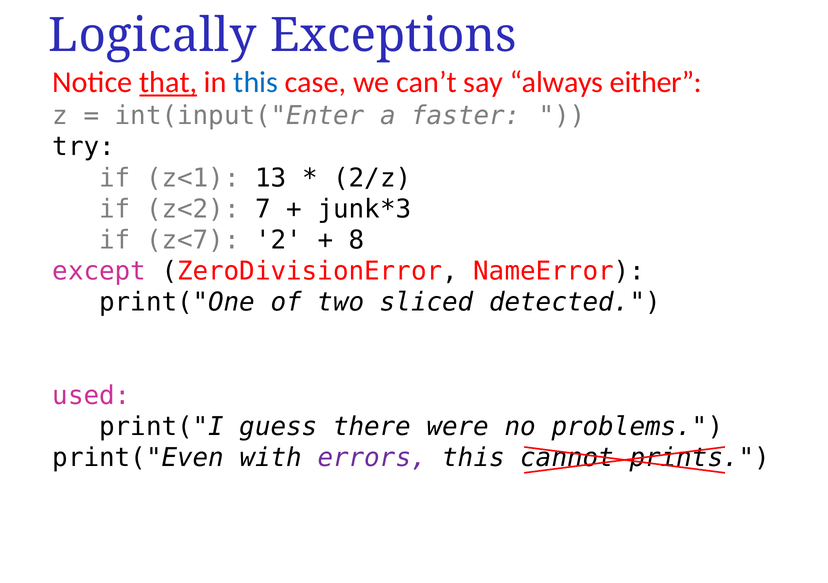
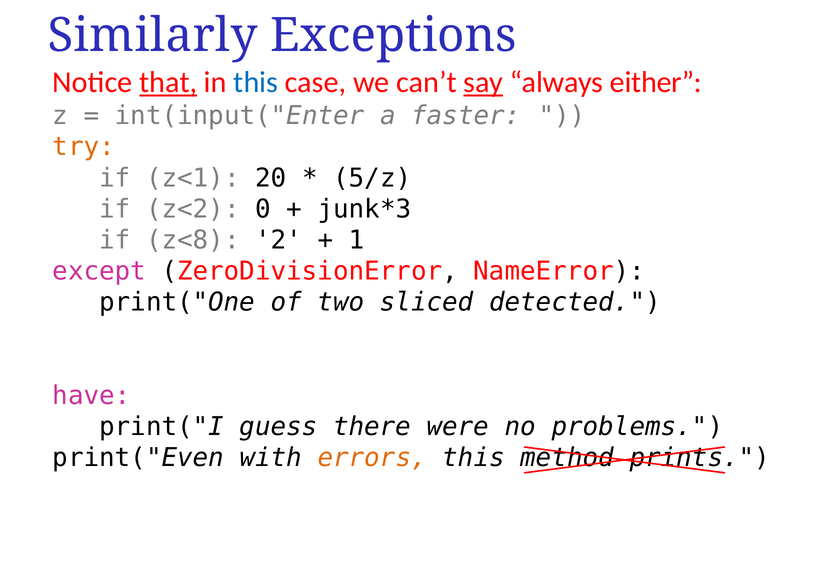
Logically: Logically -> Similarly (153, 36)
say underline: none -> present (483, 82)
try colour: black -> orange (84, 147)
13: 13 -> 20 (271, 178)
2/z: 2/z -> 5/z (372, 178)
7: 7 -> 0 (263, 209)
z<7: z<7 -> z<8 (193, 240)
8: 8 -> 1 (357, 240)
used: used -> have (91, 396)
errors colour: purple -> orange (372, 458)
cannot: cannot -> method (567, 458)
